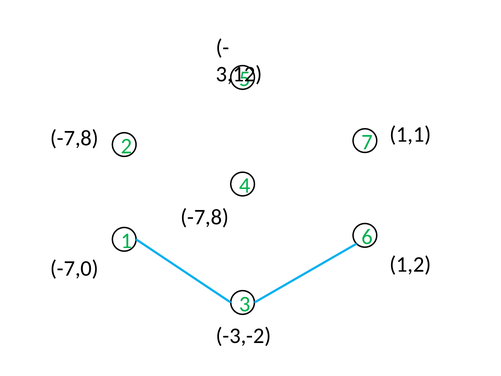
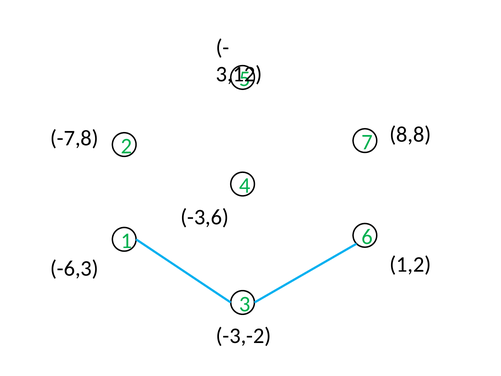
1,1: 1,1 -> 8,8 (410, 134)
-7,8: -7,8 -> -3,6 (205, 217)
-7,0: -7,0 -> -6,3 (74, 268)
